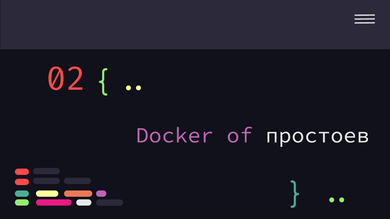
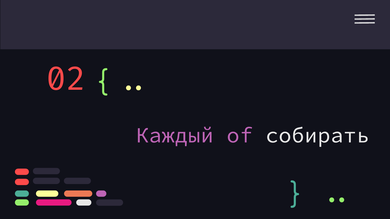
Docker: Docker -> Каждый (175, 136)
простоев: простоев -> собирать (317, 136)
